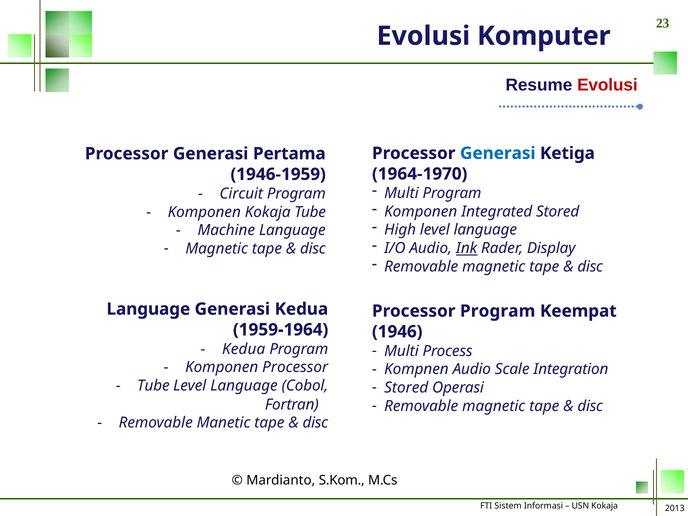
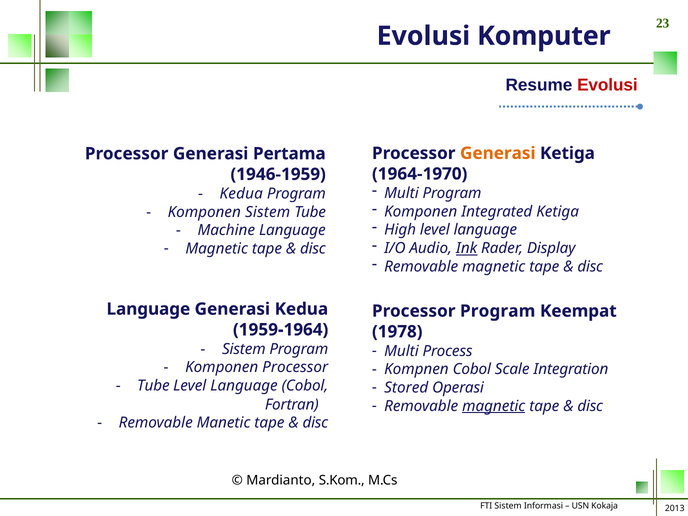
Generasi colour: blue -> orange (498, 153)
Circuit: Circuit -> Kedua (241, 194)
Integrated Stored: Stored -> Ketiga (558, 212)
Komponen Kokaja: Kokaja -> Sistem (268, 212)
1946: 1946 -> 1978 (397, 332)
Kedua: Kedua -> Sistem (244, 349)
Kompnen Audio: Audio -> Cobol (472, 369)
magnetic underline: none -> present (494, 406)
